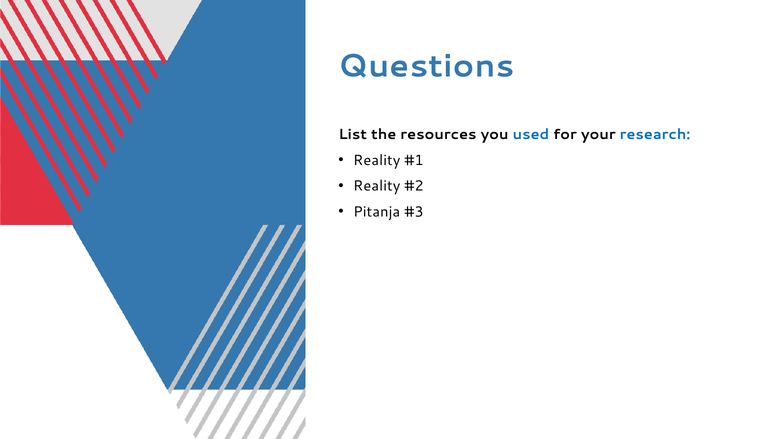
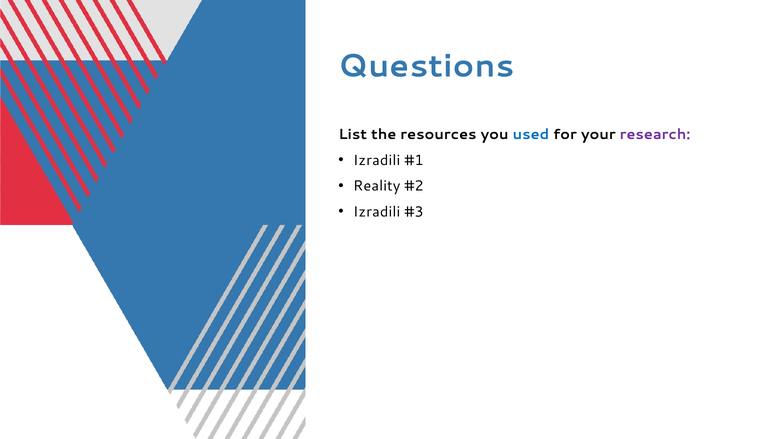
research colour: blue -> purple (655, 135)
Reality: Reality -> Izradili (377, 160)
Pitanja: Pitanja -> Izradili (377, 212)
